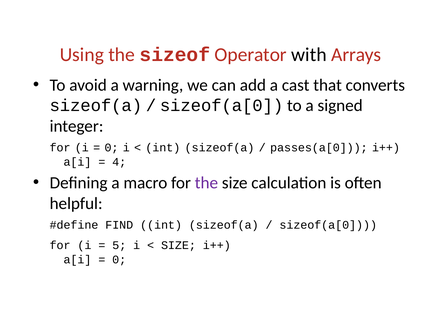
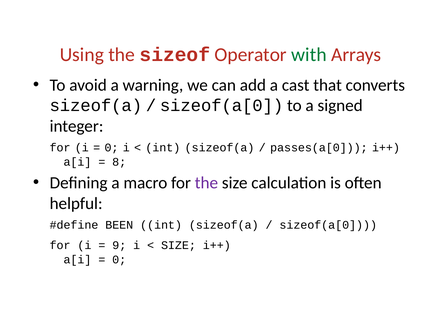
with colour: black -> green (309, 55)
4: 4 -> 8 (119, 162)
FIND: FIND -> BEEN (119, 225)
5: 5 -> 9 (119, 245)
